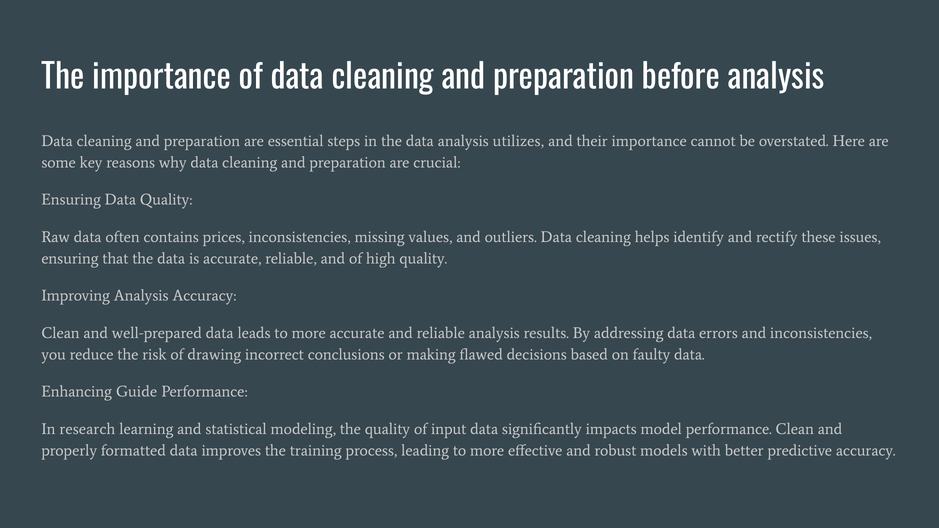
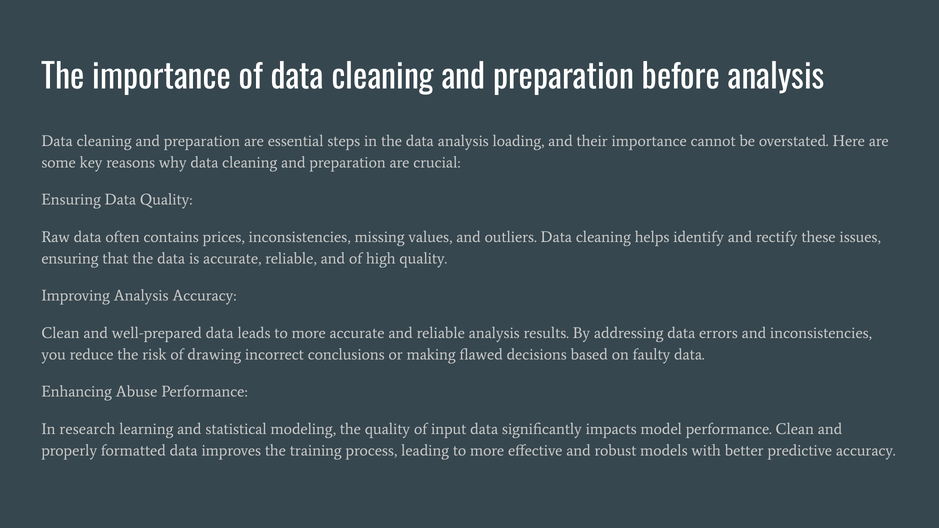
utilizes: utilizes -> loading (518, 141)
Guide: Guide -> Abuse (137, 392)
